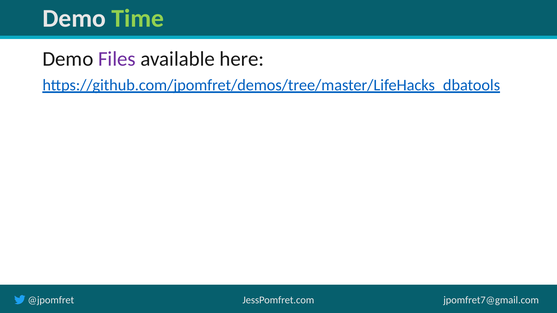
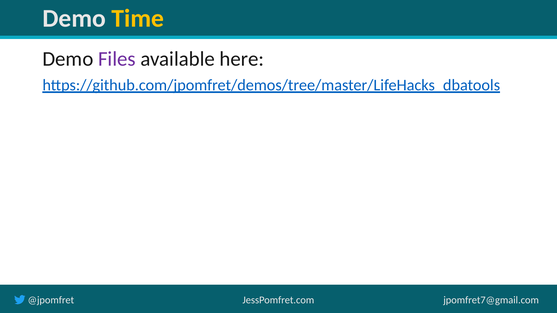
Time colour: light green -> yellow (138, 19)
